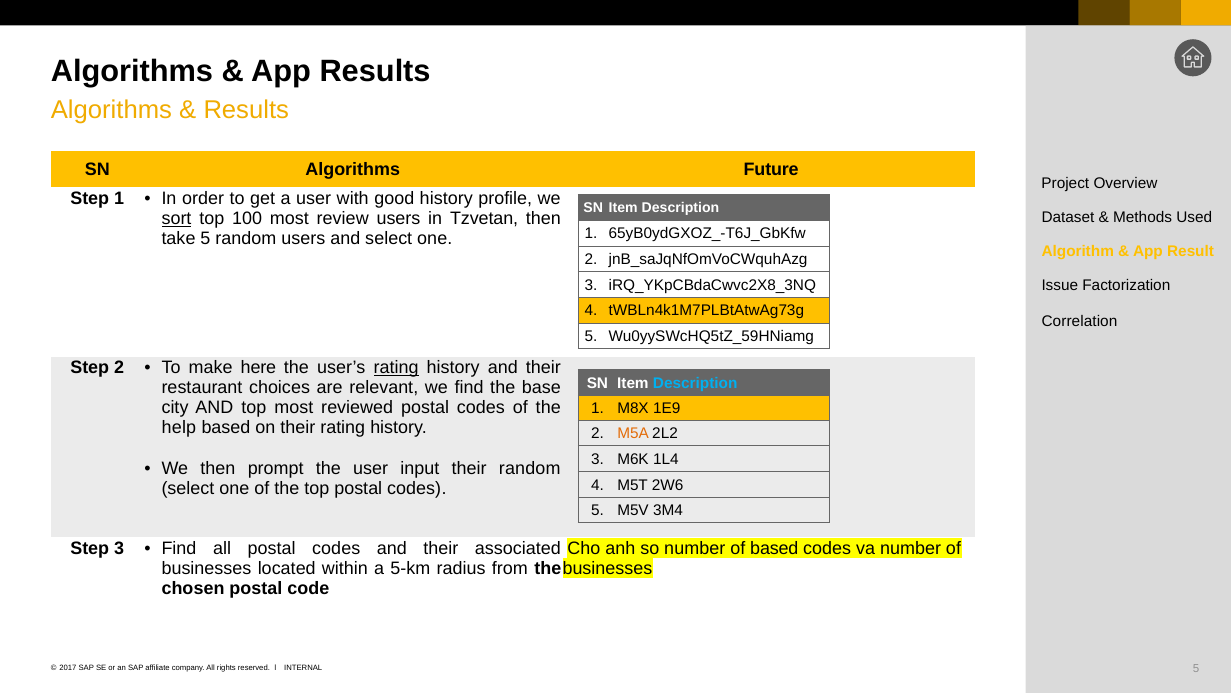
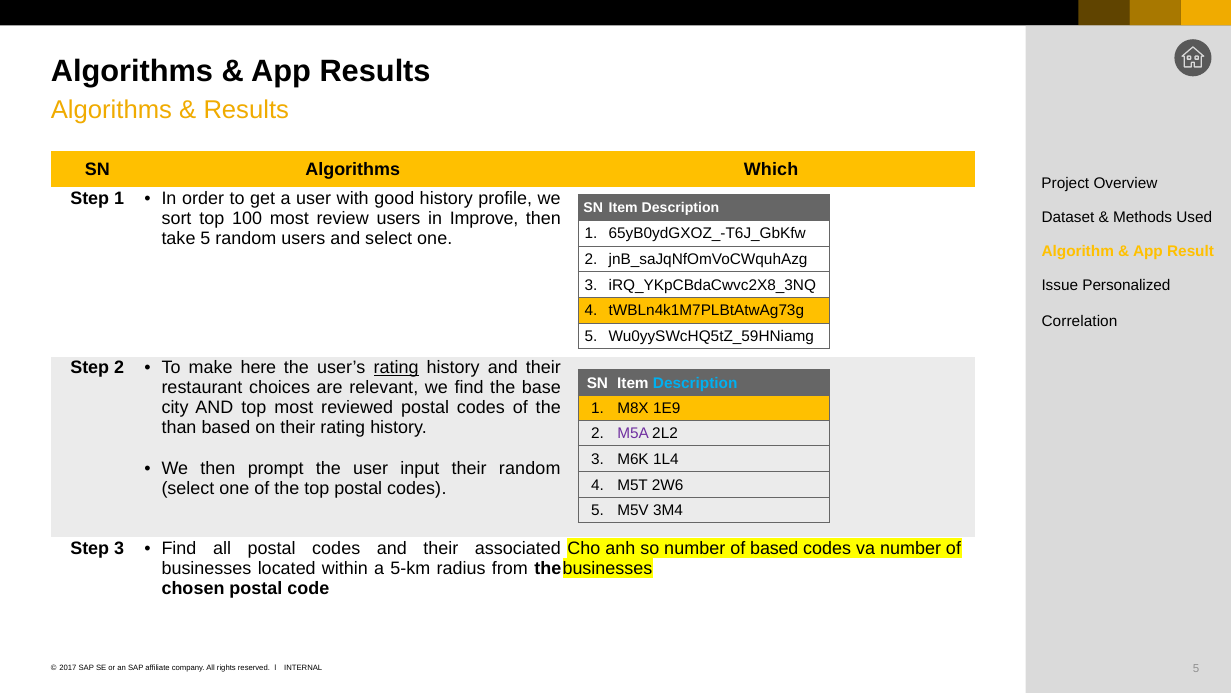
Future: Future -> Which (771, 170)
sort underline: present -> none (177, 218)
Tzvetan: Tzvetan -> Improve (484, 218)
Factorization: Factorization -> Personalized (1126, 285)
help: help -> than (179, 428)
M5A colour: orange -> purple (633, 433)
